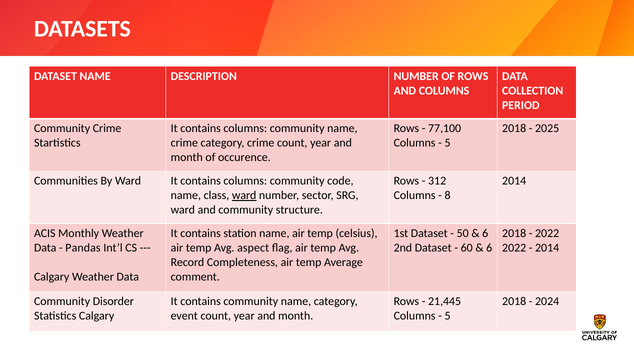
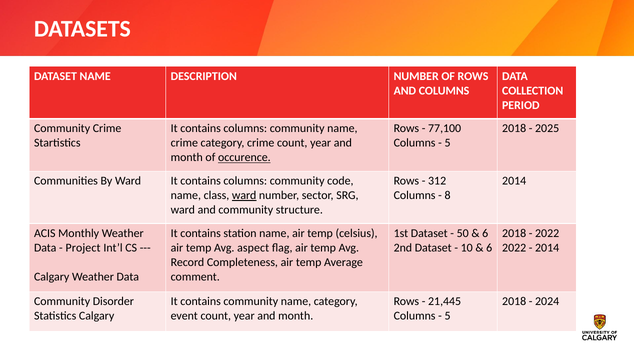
occurence underline: none -> present (244, 157)
Pandas: Pandas -> Project (83, 248)
60: 60 -> 10 (467, 248)
